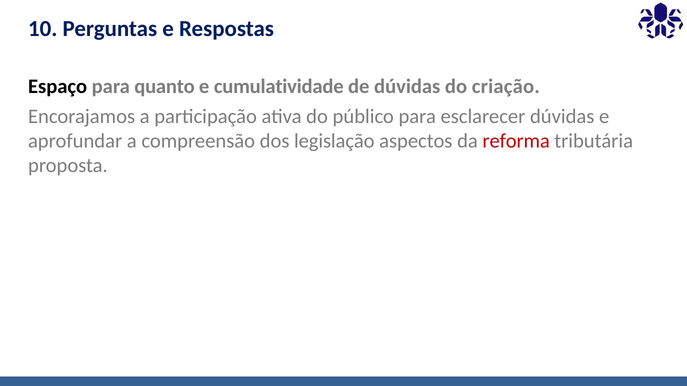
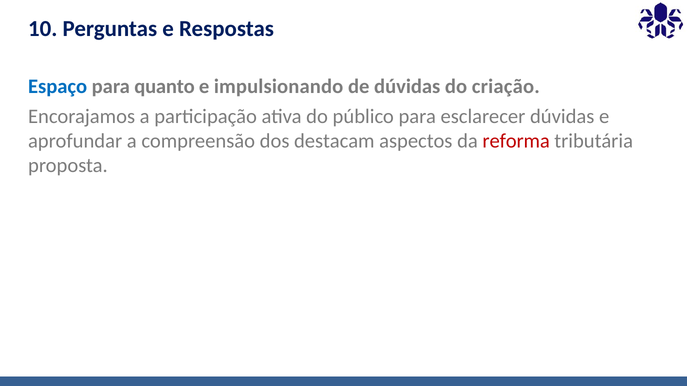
Espaço colour: black -> blue (58, 86)
cumulatividade: cumulatividade -> impulsionando (279, 86)
legislação: legislação -> destacam (334, 141)
